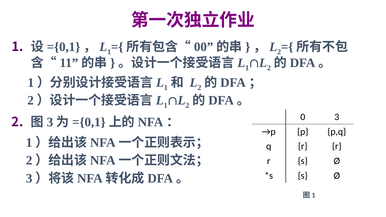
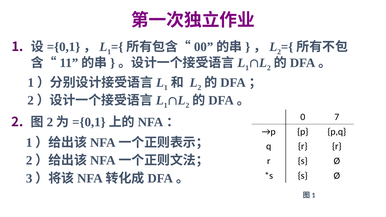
0 3: 3 -> 7 (337, 117)
3: 3 -> 2 (50, 122)
